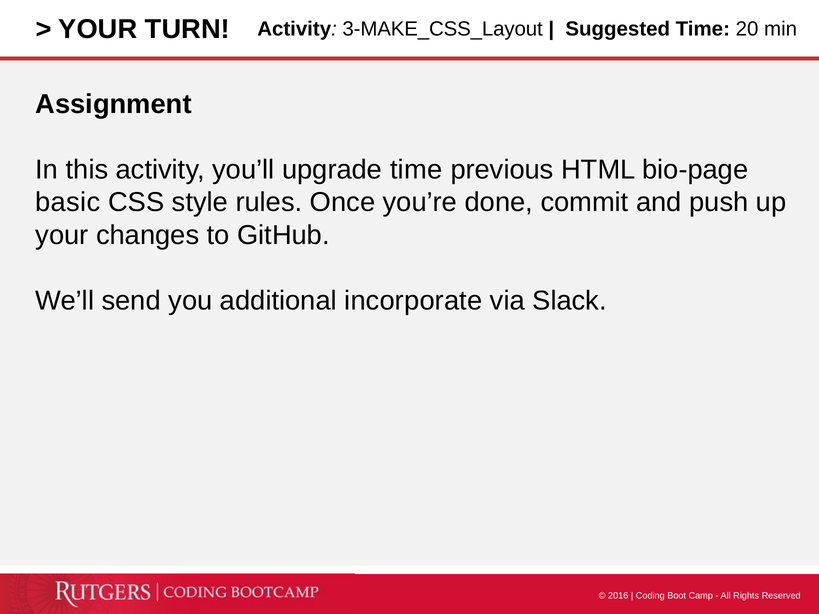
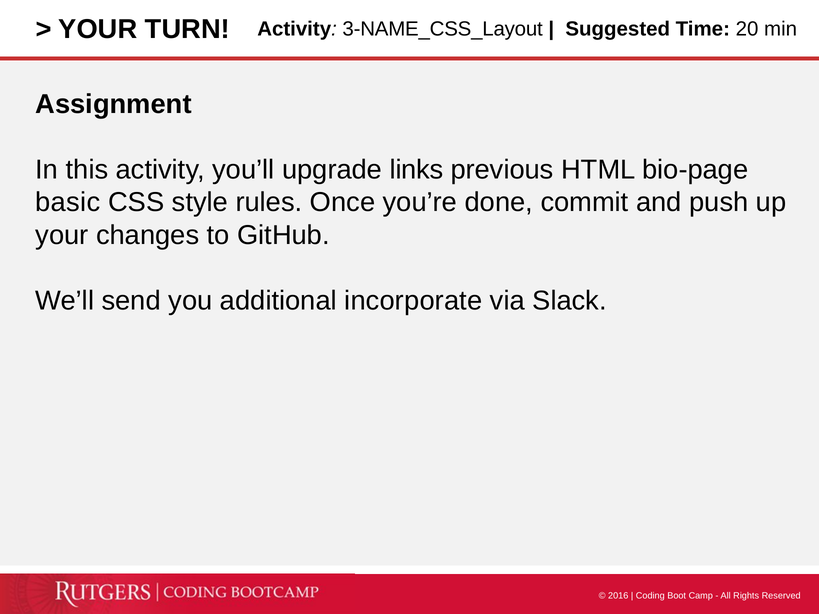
3-MAKE_CSS_Layout: 3-MAKE_CSS_Layout -> 3-NAME_CSS_Layout (443, 29)
upgrade time: time -> links (416, 170)
